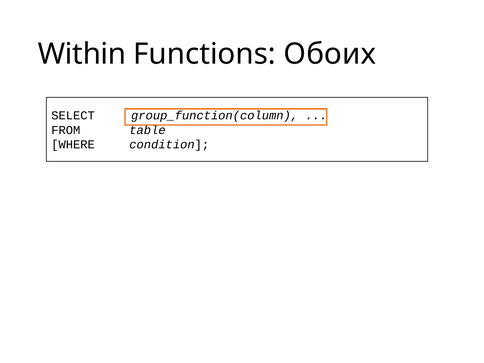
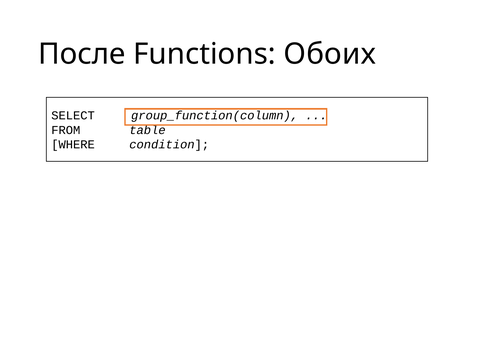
Within: Within -> После (82, 54)
